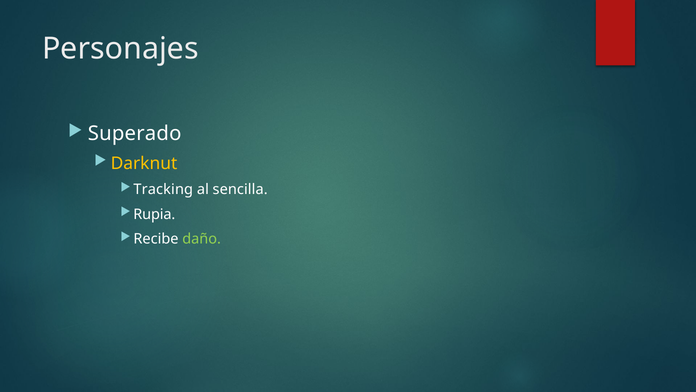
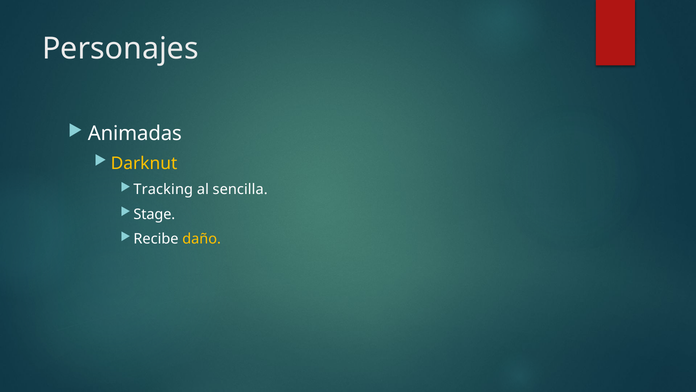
Superado: Superado -> Animadas (135, 133)
Rupia: Rupia -> Stage (154, 214)
daño colour: light green -> yellow (202, 239)
